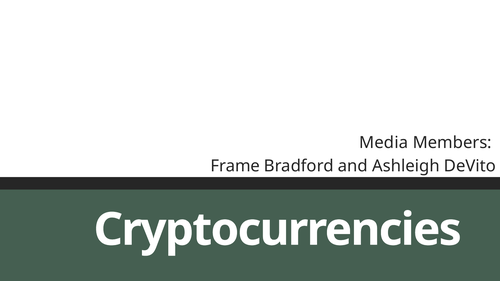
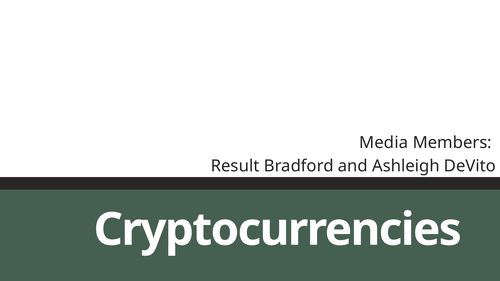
Frame: Frame -> Result (235, 166)
